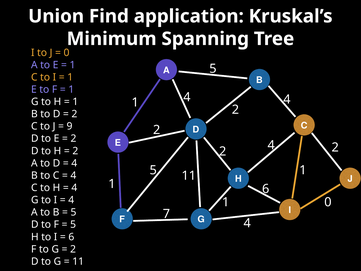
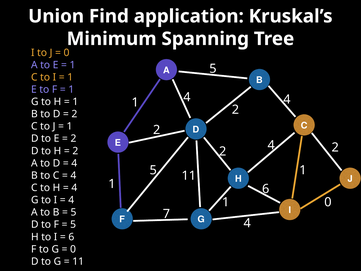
9: 9 -> 1 (70, 126)
2: 2 -> 0 (73, 249)
